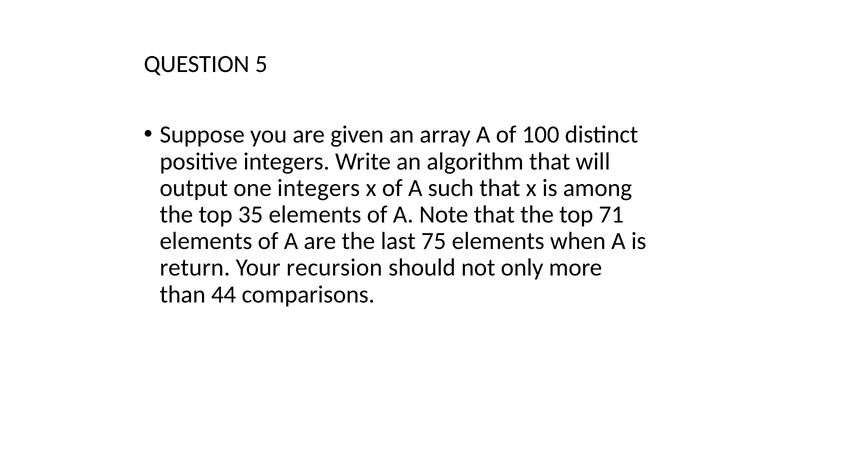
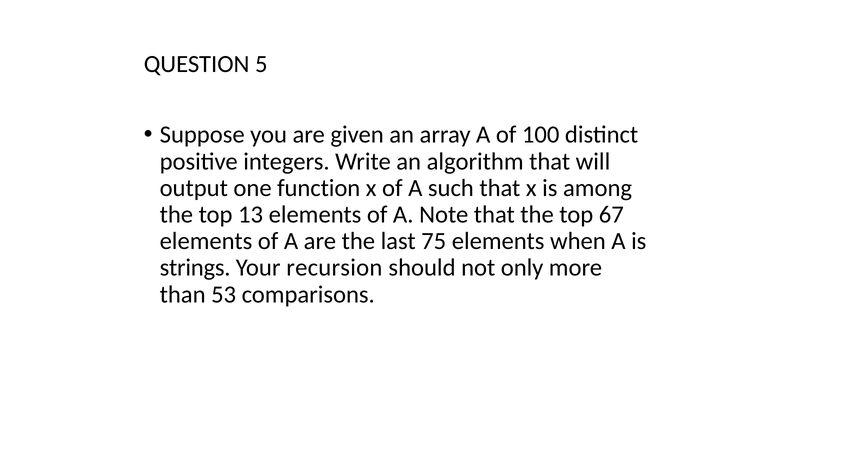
one integers: integers -> function (319, 188)
35: 35 -> 13 (251, 215)
71: 71 -> 67 (611, 215)
return: return -> strings (195, 268)
44: 44 -> 53 (224, 294)
